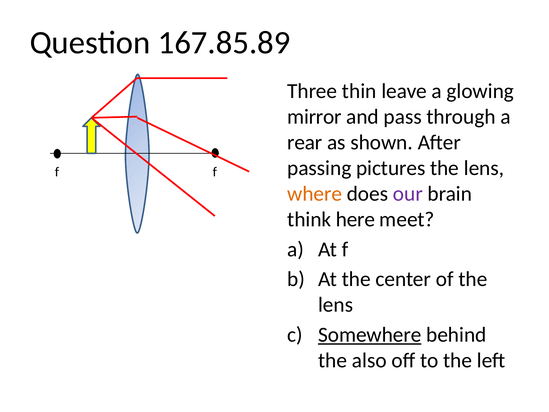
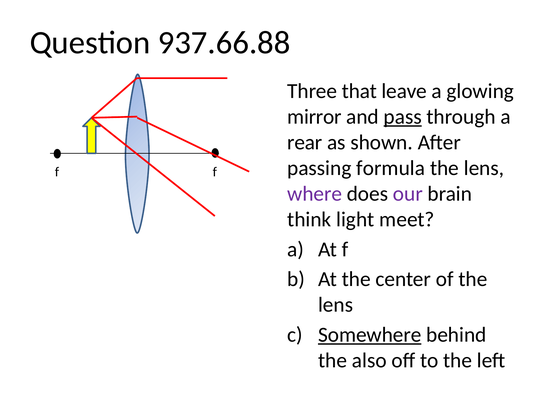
167.85.89: 167.85.89 -> 937.66.88 (224, 43)
thin: thin -> that (359, 91)
pass underline: none -> present (403, 117)
pictures: pictures -> formula (391, 168)
where colour: orange -> purple (315, 194)
here: here -> light (355, 219)
